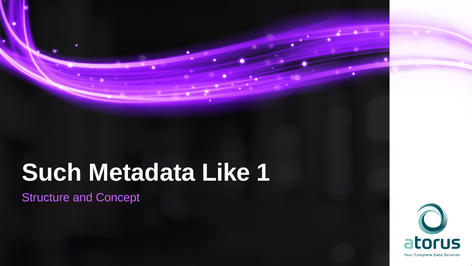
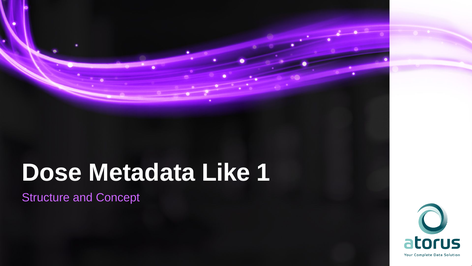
Such: Such -> Dose (52, 172)
